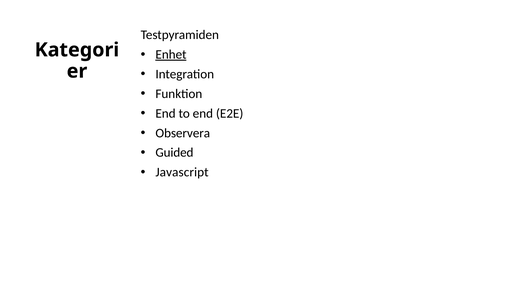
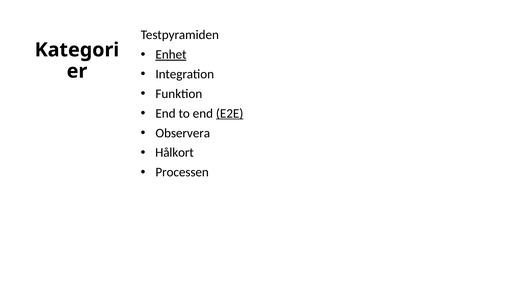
E2E underline: none -> present (230, 114)
Guided: Guided -> Hålkort (174, 153)
Javascript: Javascript -> Processen (182, 172)
